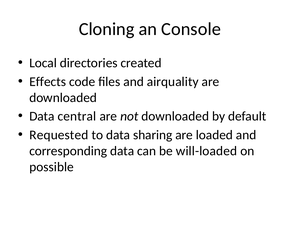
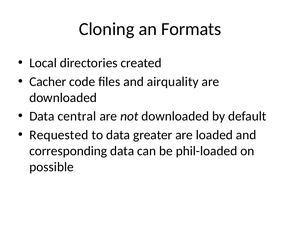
Console: Console -> Formats (191, 29)
Effects: Effects -> Cacher (48, 82)
sharing: sharing -> greater (153, 135)
will-loaded: will-loaded -> phil-loaded (207, 151)
